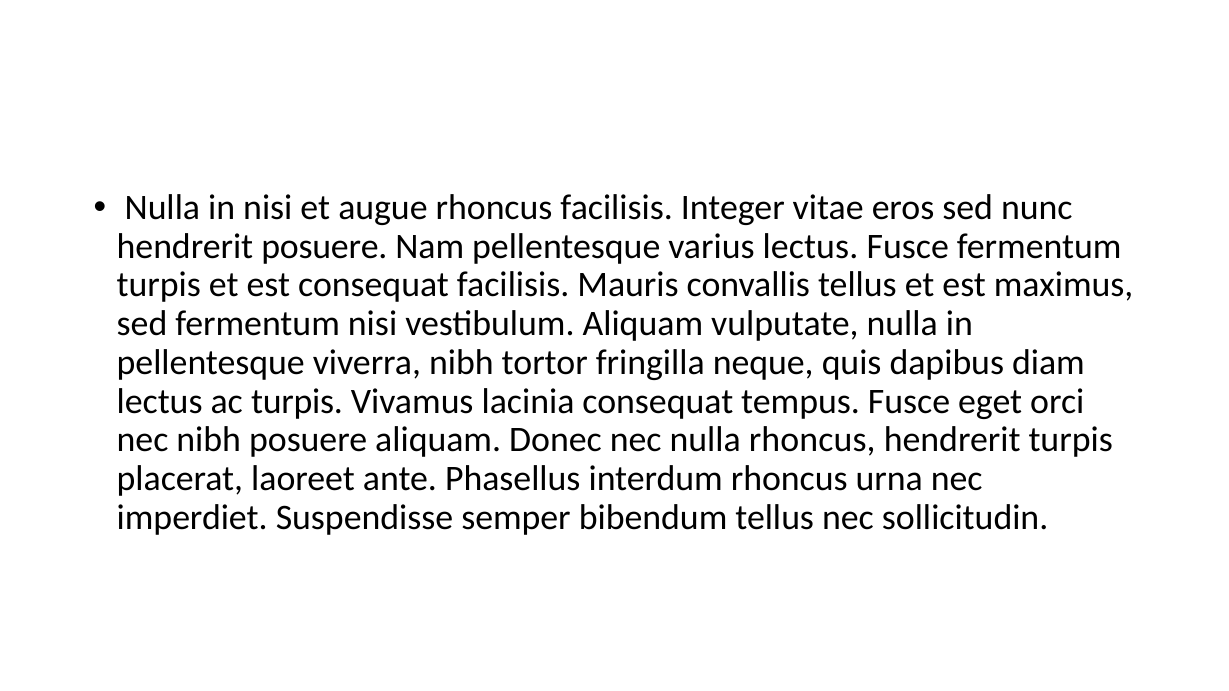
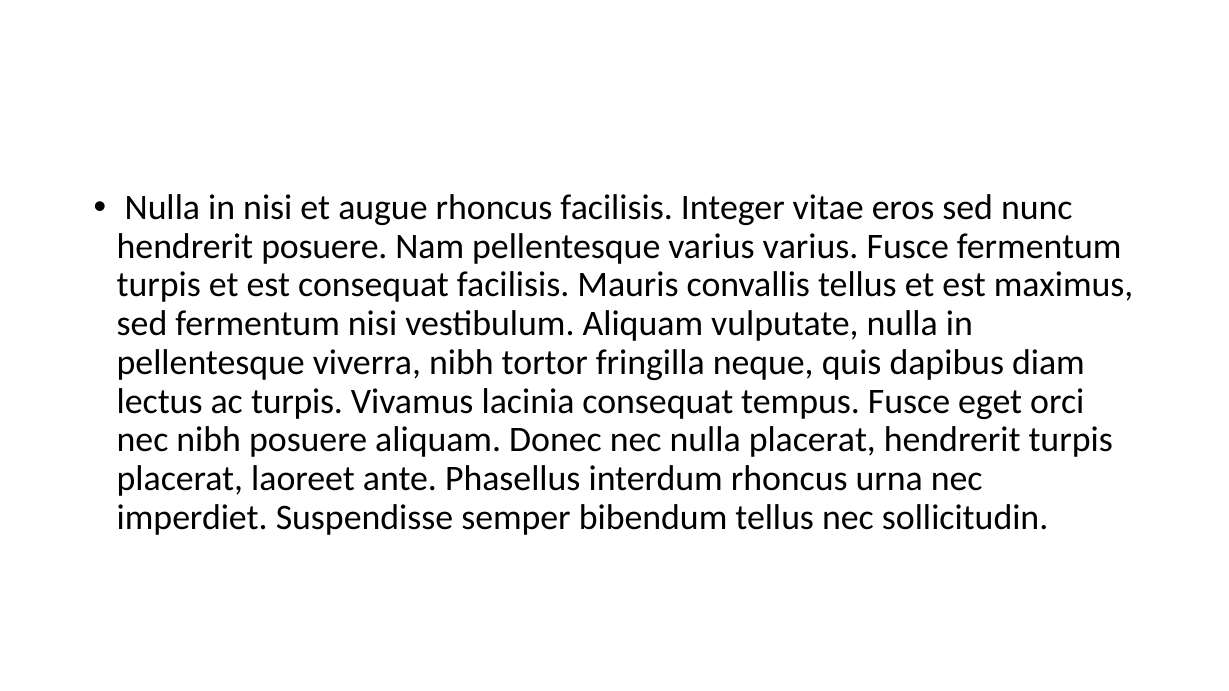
varius lectus: lectus -> varius (811, 247)
nulla rhoncus: rhoncus -> placerat (812, 440)
